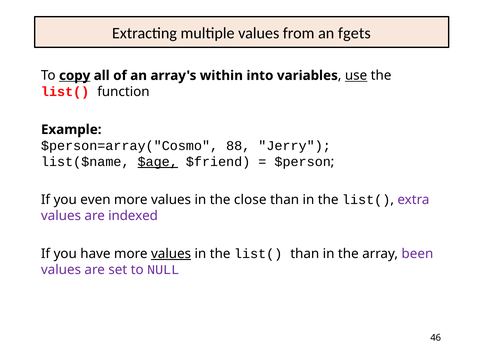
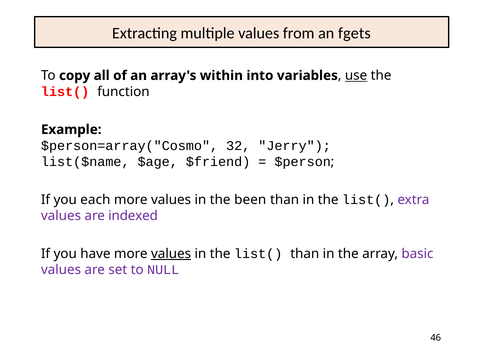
copy underline: present -> none (75, 76)
88: 88 -> 32 (238, 146)
$age underline: present -> none (158, 162)
even: even -> each (95, 200)
close: close -> been (250, 200)
been: been -> basic (417, 254)
